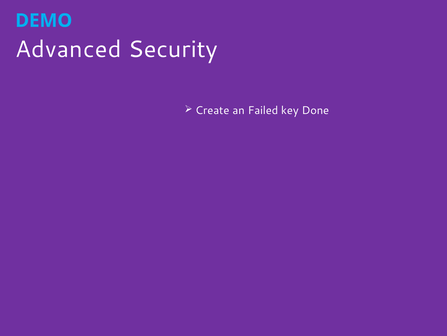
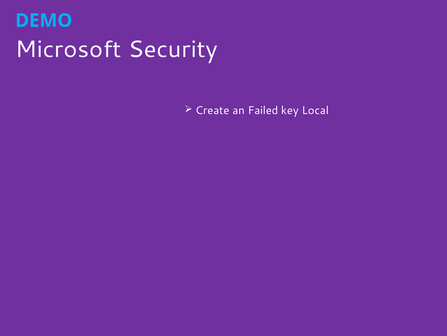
Advanced: Advanced -> Microsoft (68, 49)
Done: Done -> Local (315, 110)
